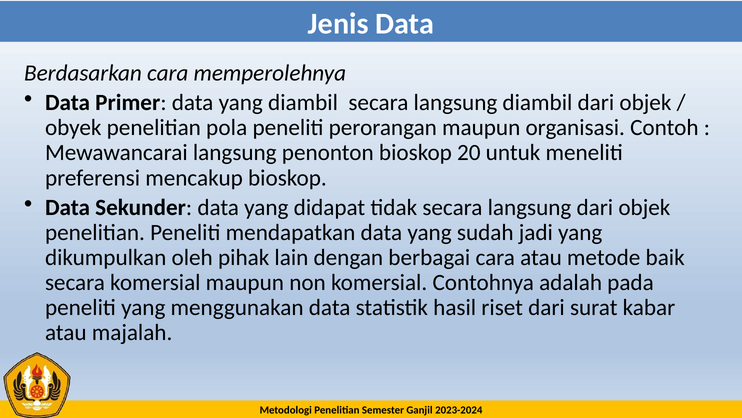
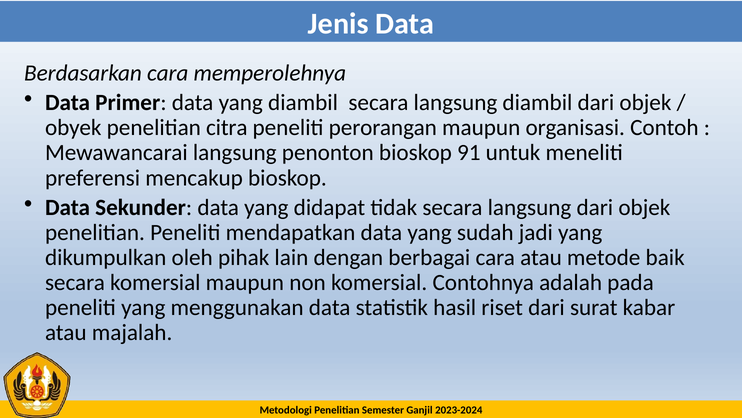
pola: pola -> citra (227, 128)
20: 20 -> 91 (469, 153)
